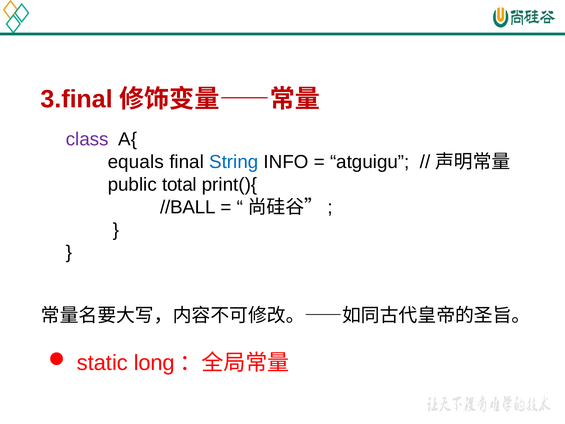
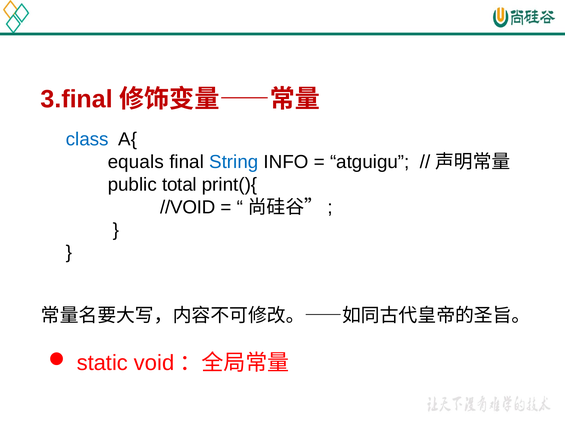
class colour: purple -> blue (87, 139)
//BALL: //BALL -> //VOID (188, 207)
long: long -> void (154, 363)
